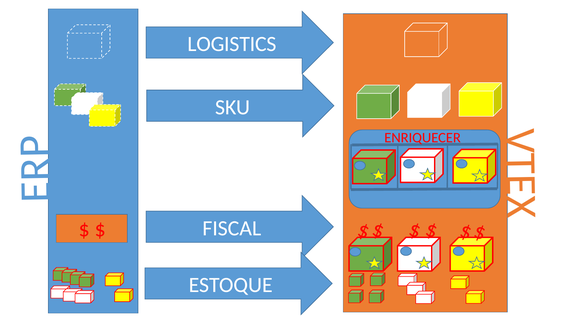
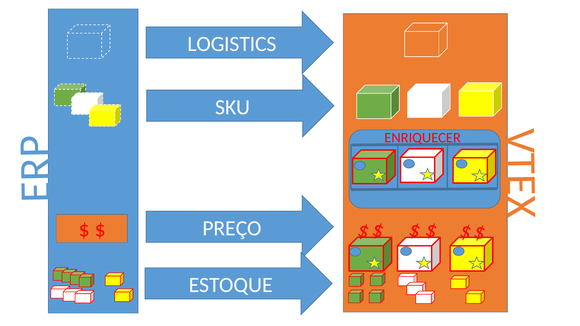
FISCAL: FISCAL -> PREÇO (232, 228)
